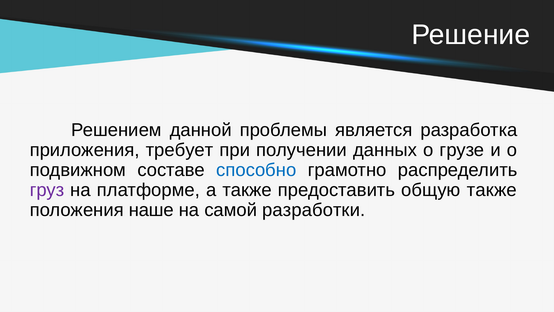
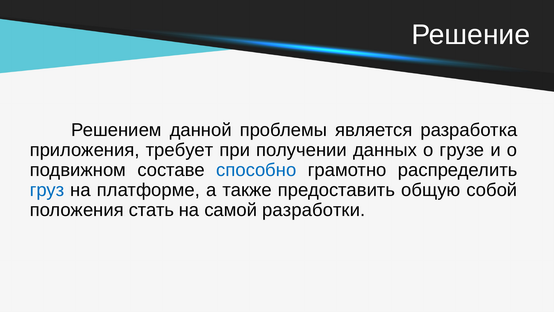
груз colour: purple -> blue (47, 190)
общую также: также -> собой (492, 190)
наше: наше -> стать (151, 210)
